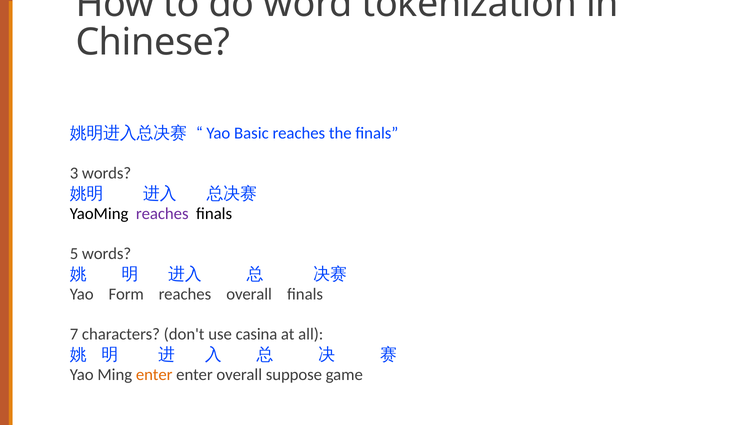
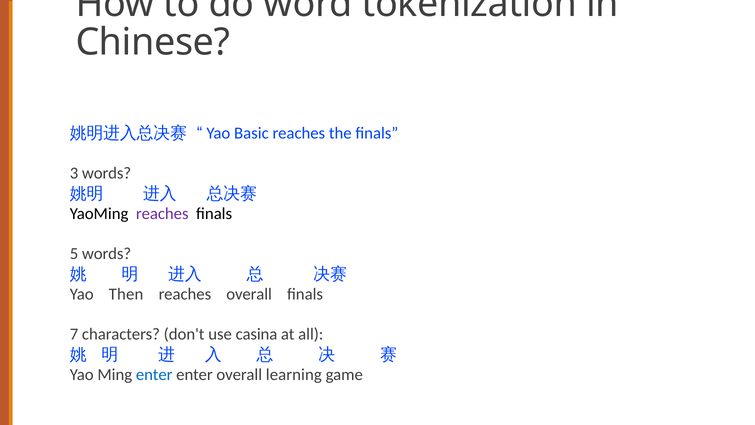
Form: Form -> Then (126, 294)
enter colour: orange -> blue (154, 374)
suppose: suppose -> learning (294, 374)
